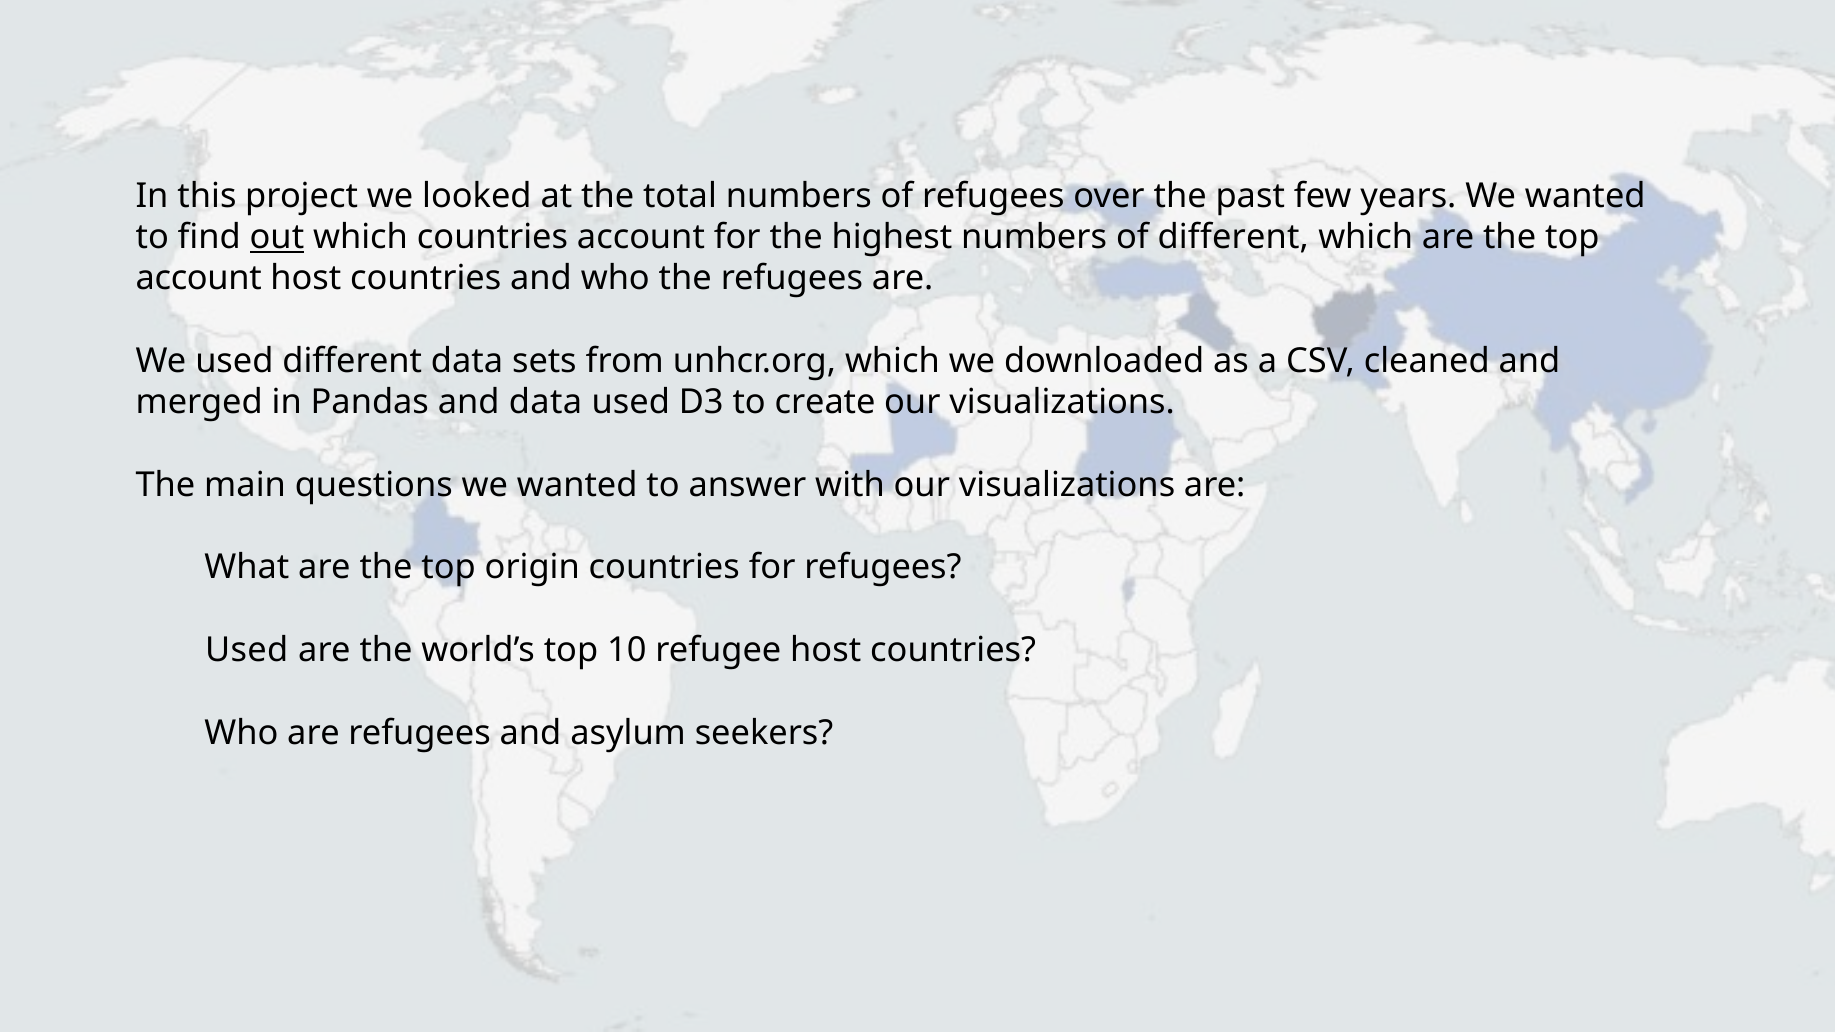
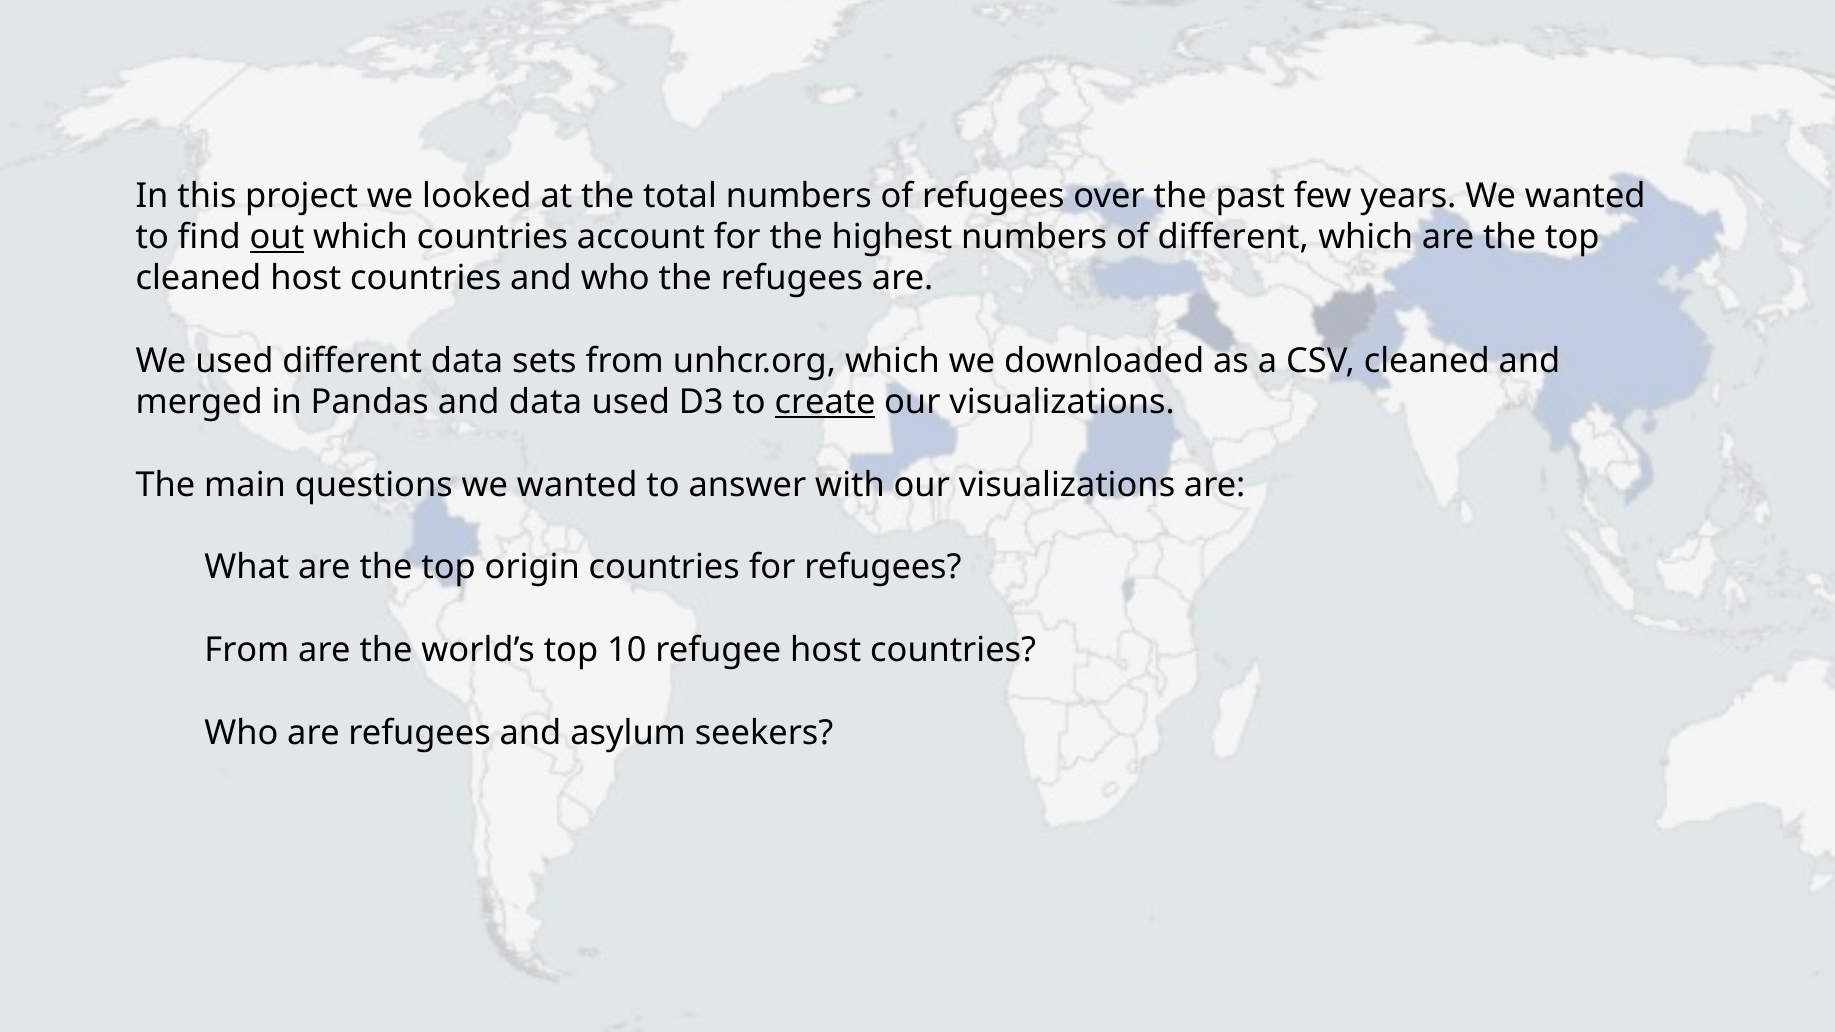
account: account -> cleaned (199, 279)
create underline: none -> present (825, 402)
Used: Used -> From (247, 650)
